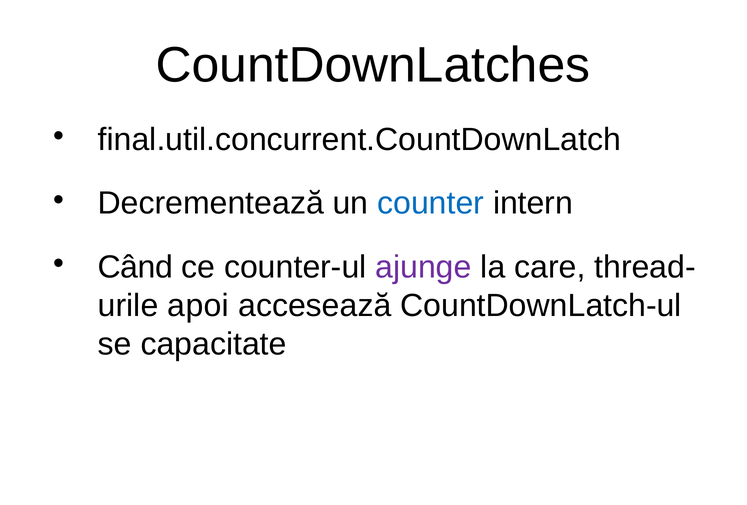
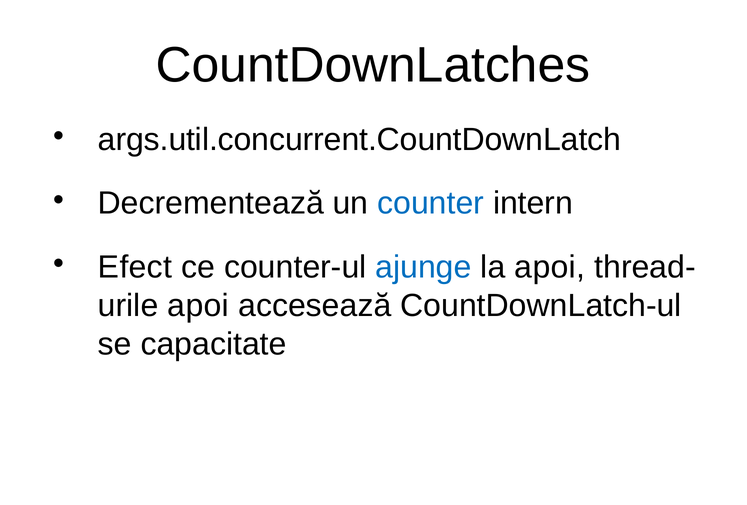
final.util.concurrent.CountDownLatch: final.util.concurrent.CountDownLatch -> args.util.concurrent.CountDownLatch (359, 140)
Când: Când -> Efect (135, 267)
ajunge colour: purple -> blue (423, 267)
la care: care -> apoi (550, 267)
